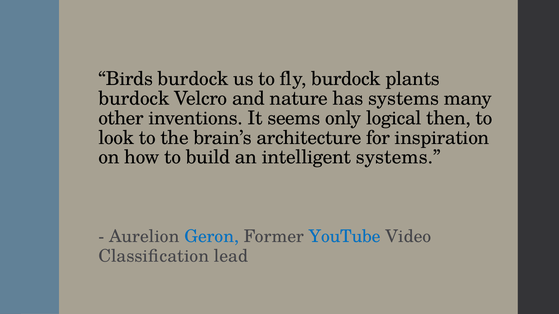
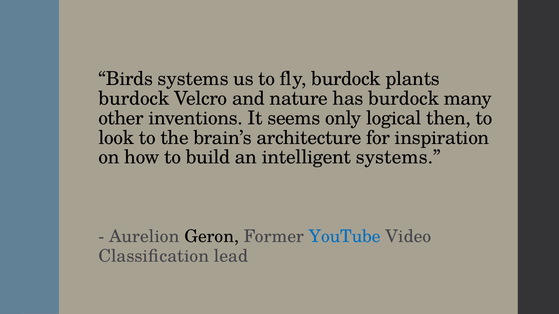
Birds burdock: burdock -> systems (193, 79)
has systems: systems -> burdock (404, 99)
Geron colour: blue -> black (212, 237)
